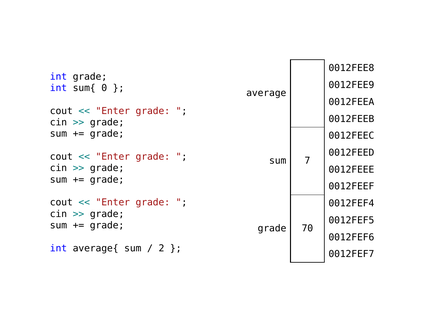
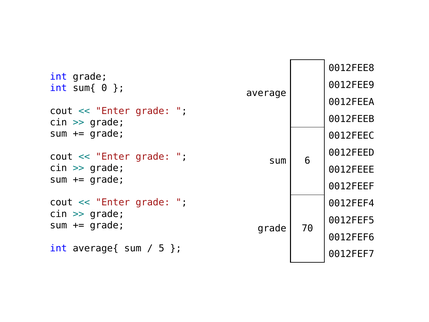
7: 7 -> 6 (307, 161)
2: 2 -> 5 (161, 248)
